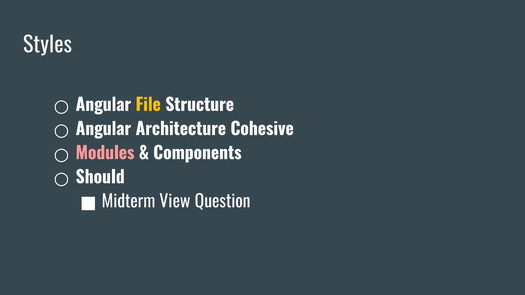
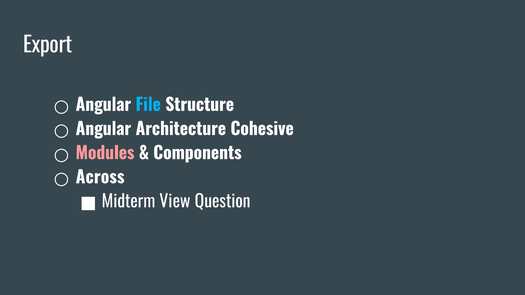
Styles: Styles -> Export (48, 45)
File colour: yellow -> light blue (148, 105)
Should: Should -> Across (100, 178)
